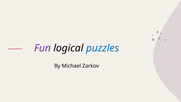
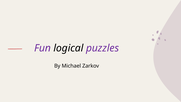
puzzles colour: blue -> purple (103, 48)
